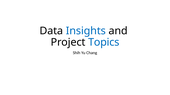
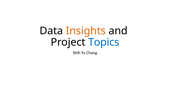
Insights colour: blue -> orange (86, 31)
